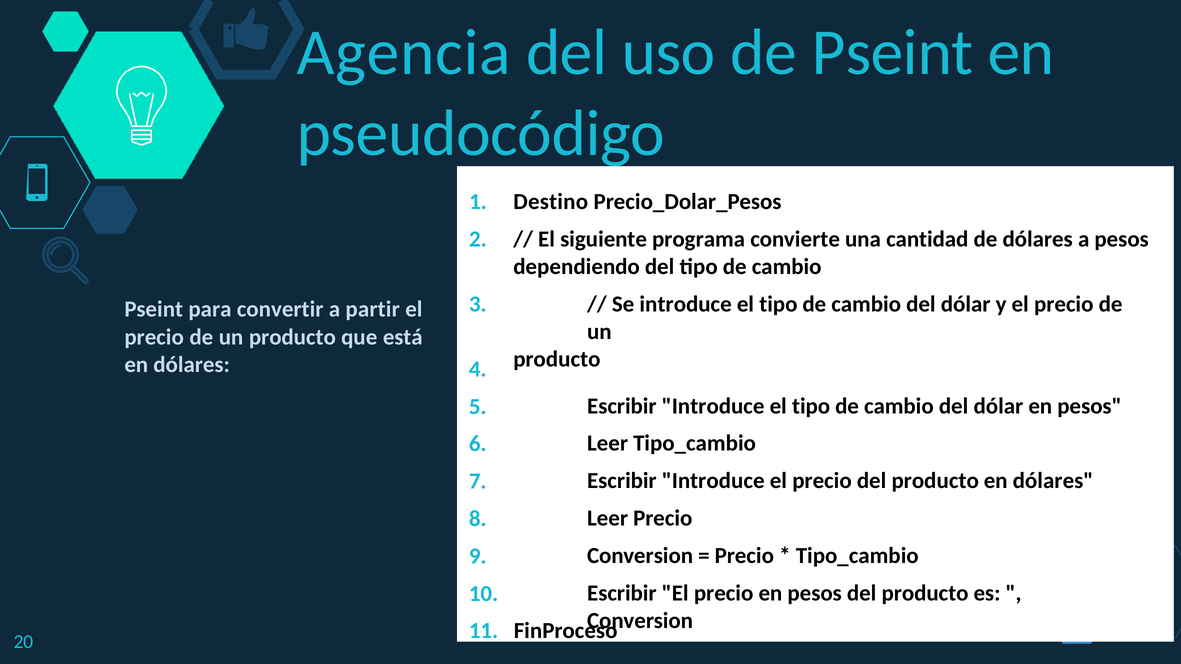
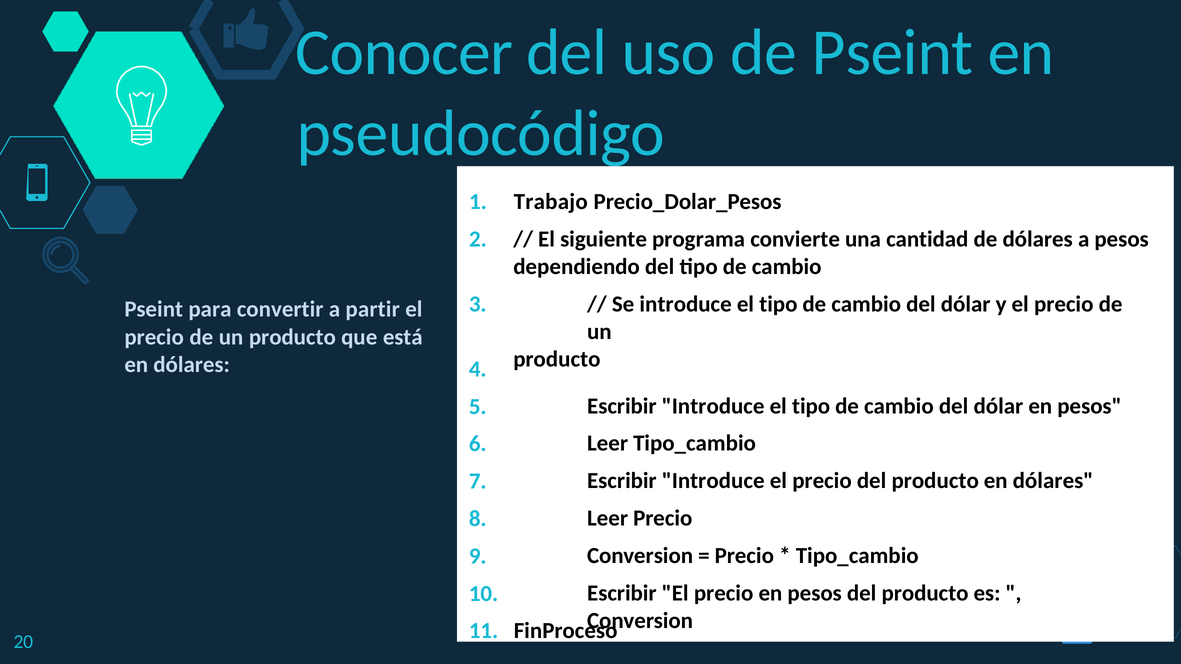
Agencia: Agencia -> Conocer (404, 53)
Destino: Destino -> Trabajo (551, 202)
